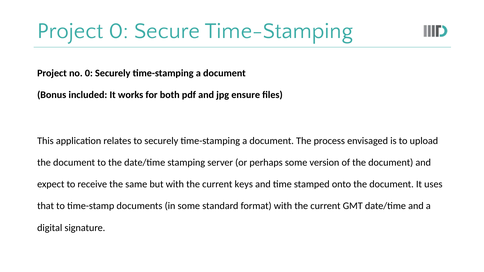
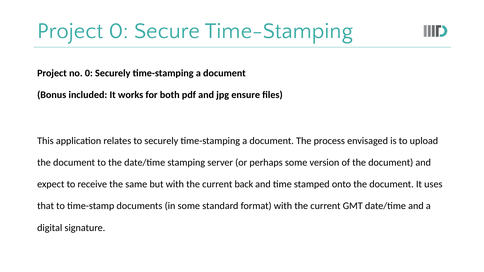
keys: keys -> back (244, 184)
